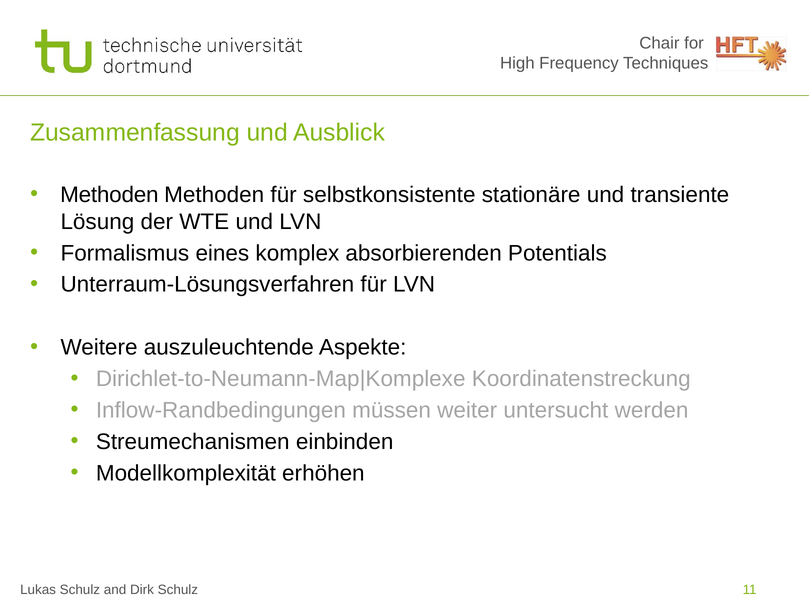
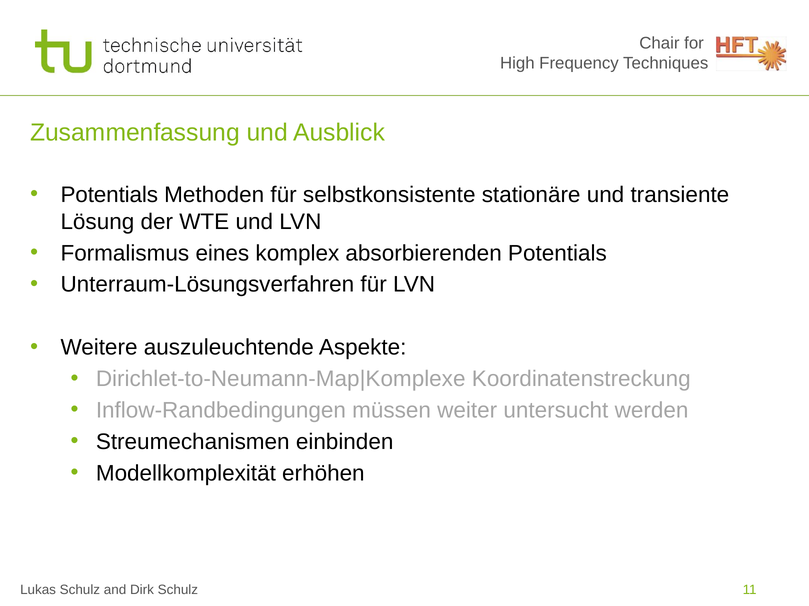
Methoden: Methoden -> Potentials (109, 195)
